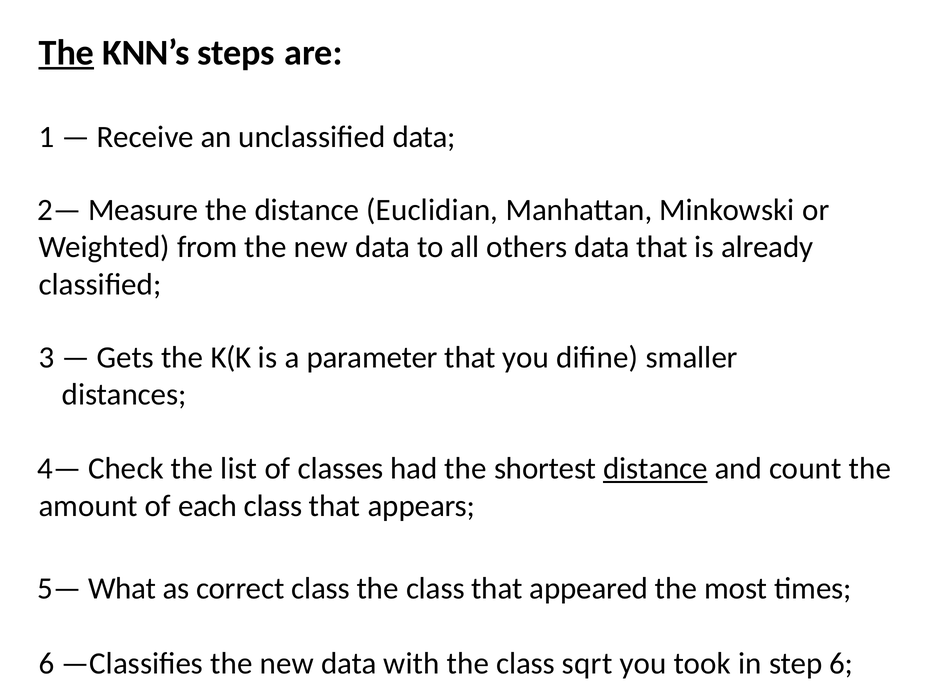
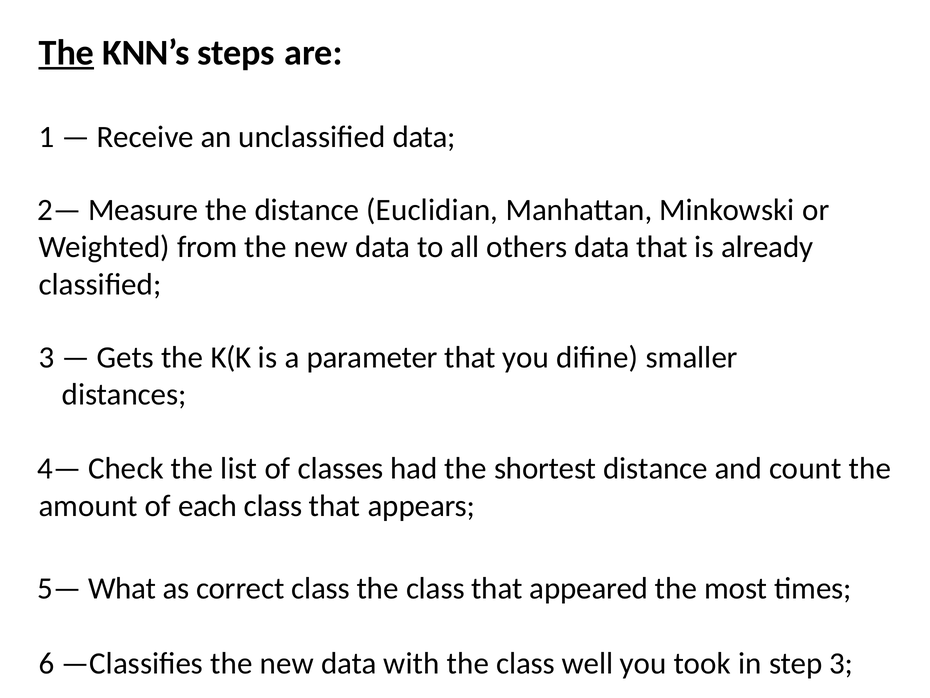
distance underline: present -> none (655, 468)
sqrt: sqrt -> well (587, 663)
step 6: 6 -> 3 (841, 663)
